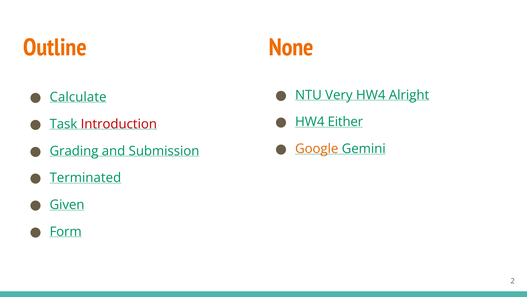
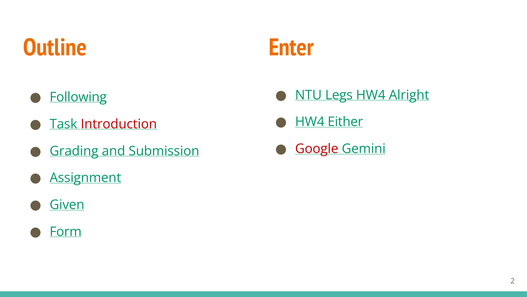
None: None -> Enter (291, 48)
Very: Very -> Legs (339, 95)
Calculate: Calculate -> Following (78, 97)
Google colour: orange -> red (317, 149)
Terminated: Terminated -> Assignment (85, 178)
